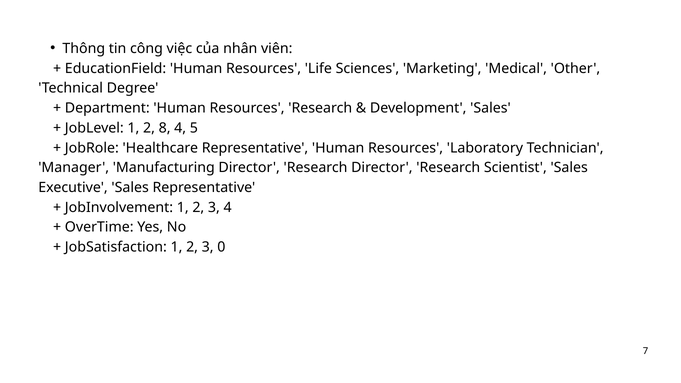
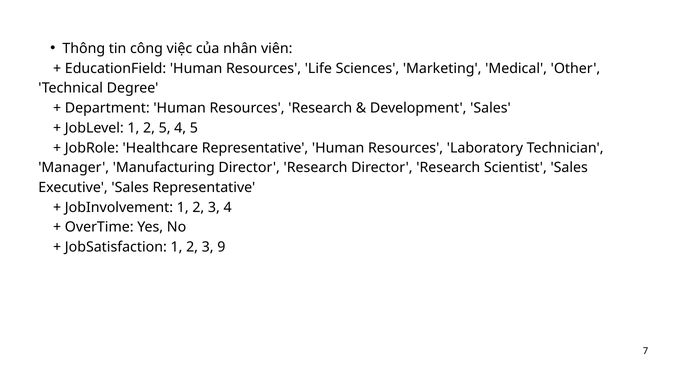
2 8: 8 -> 5 (165, 128)
0: 0 -> 9 (221, 247)
